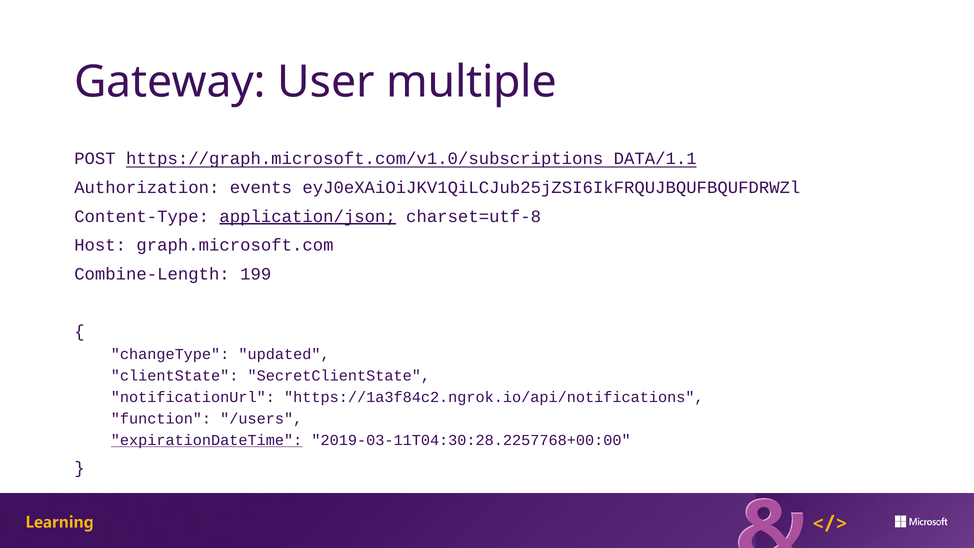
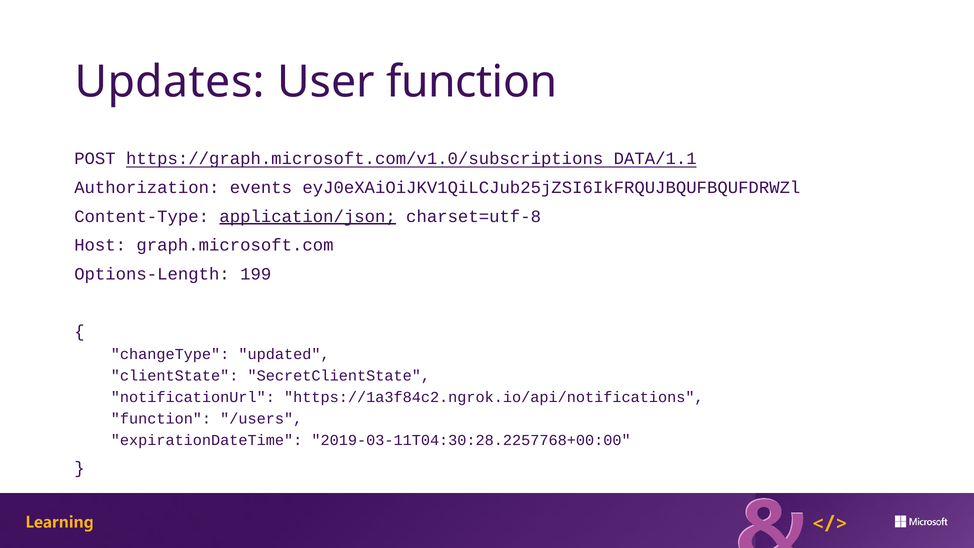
Gateway: Gateway -> Updates (170, 82)
User multiple: multiple -> function (472, 82)
Combine-Length: Combine-Length -> Options-Length (152, 274)
expirationDateTime underline: present -> none (207, 440)
